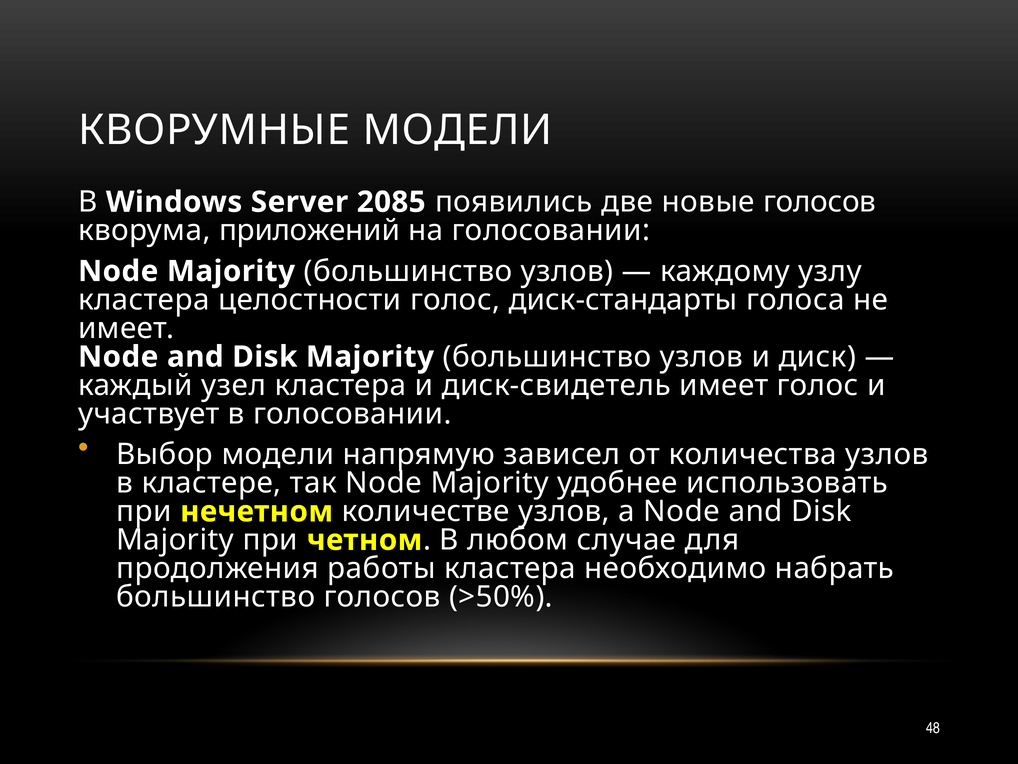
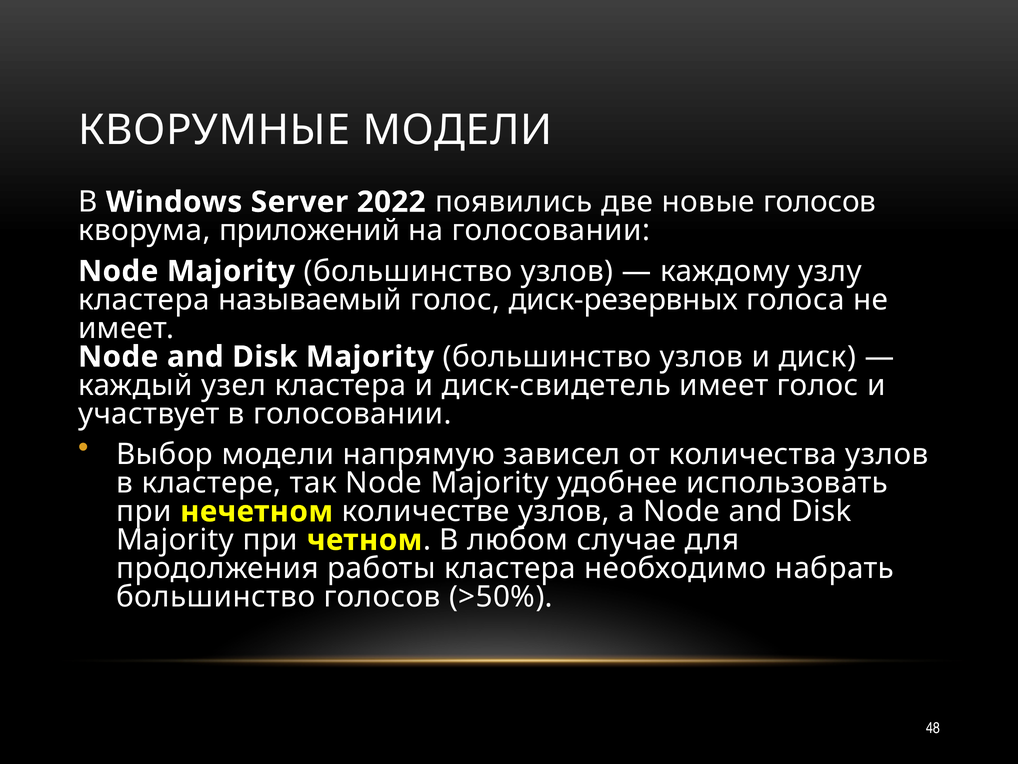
2085: 2085 -> 2022 (391, 202)
целостности: целостности -> называемый (310, 300)
диск-стандарты: диск-стандарты -> диск-резервных (623, 300)
